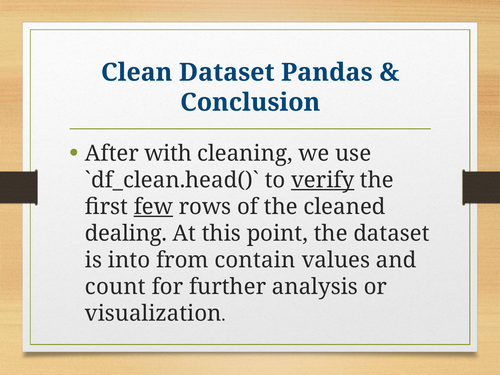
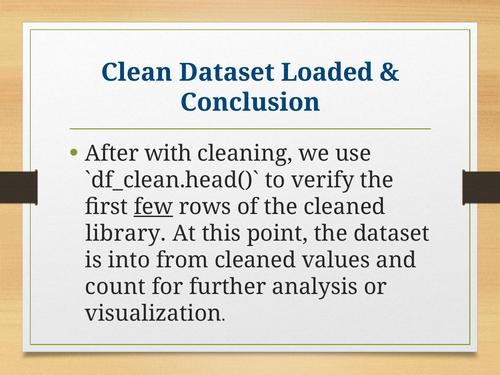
Pandas: Pandas -> Loaded (327, 72)
verify underline: present -> none (323, 180)
dealing: dealing -> library (126, 234)
from contain: contain -> cleaned (255, 260)
